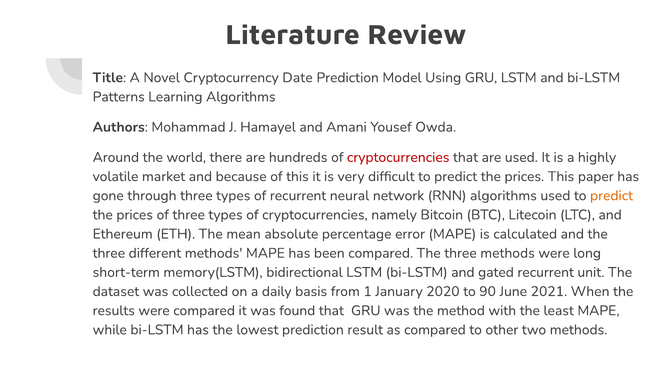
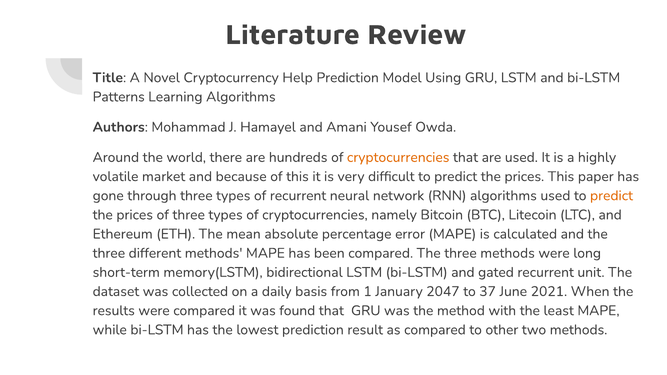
Date: Date -> Help (298, 78)
cryptocurrencies colour: red -> orange (398, 157)
2020: 2020 -> 2047 (443, 292)
90: 90 -> 37 (488, 292)
